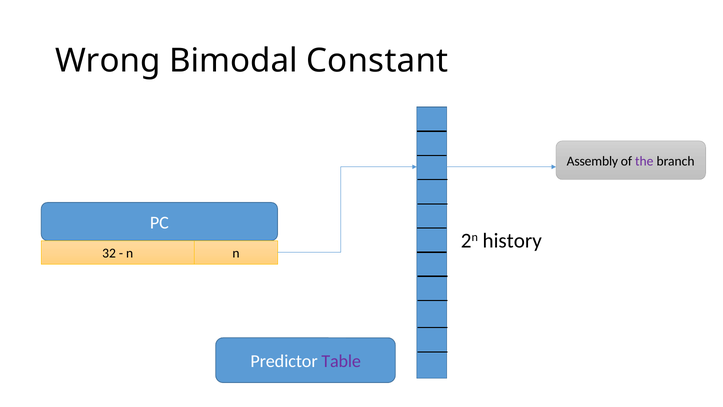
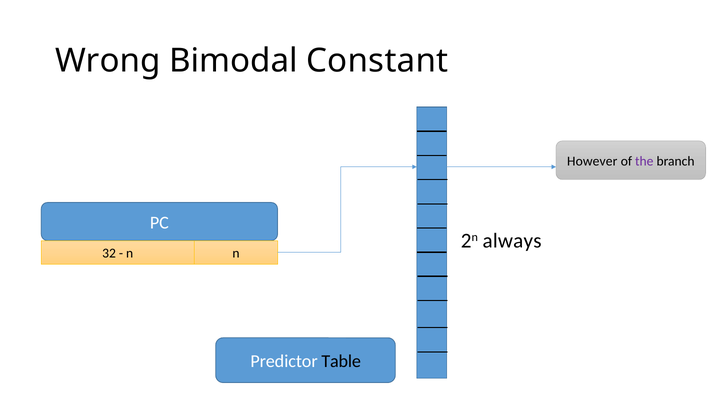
Assembly: Assembly -> However (592, 161)
history: history -> always (512, 241)
Table colour: purple -> black (341, 361)
